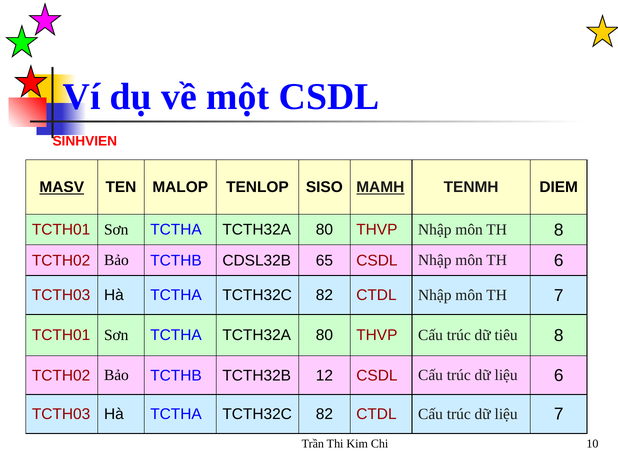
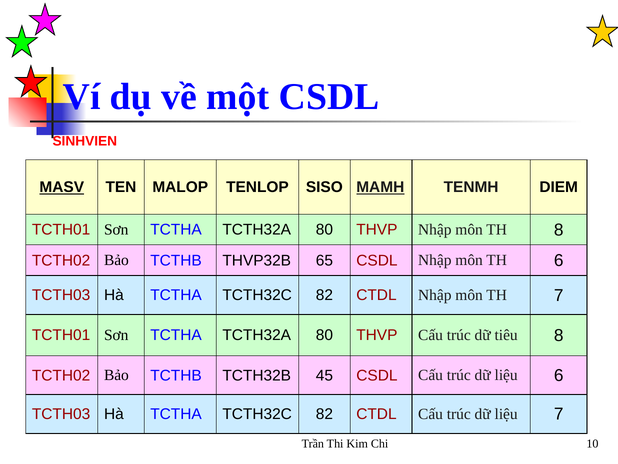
CDSL32B: CDSL32B -> THVP32B (257, 260)
12: 12 -> 45 (324, 375)
